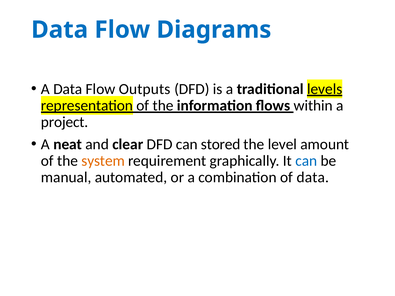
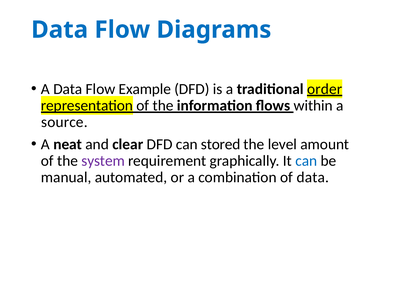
Outputs: Outputs -> Example (145, 89)
levels: levels -> order (325, 89)
project: project -> source (64, 122)
system colour: orange -> purple (103, 161)
